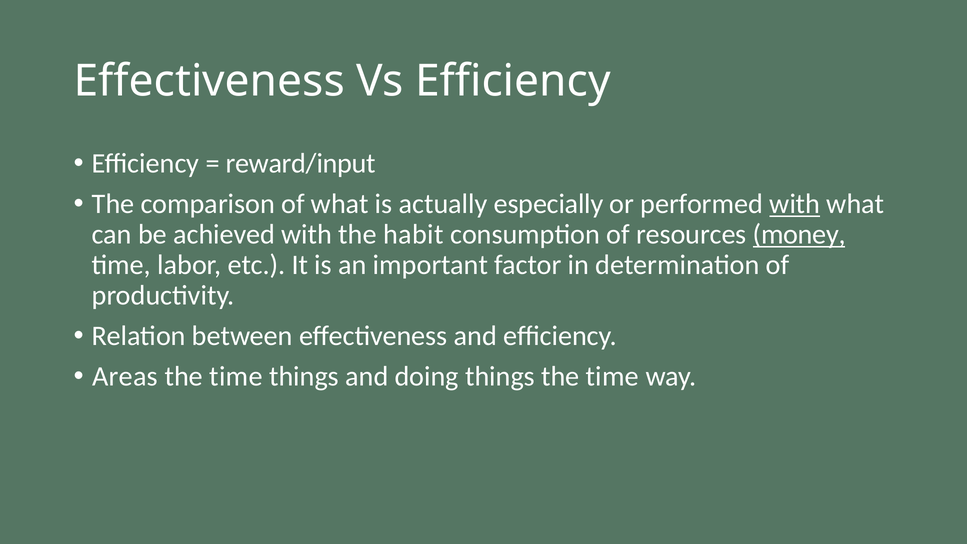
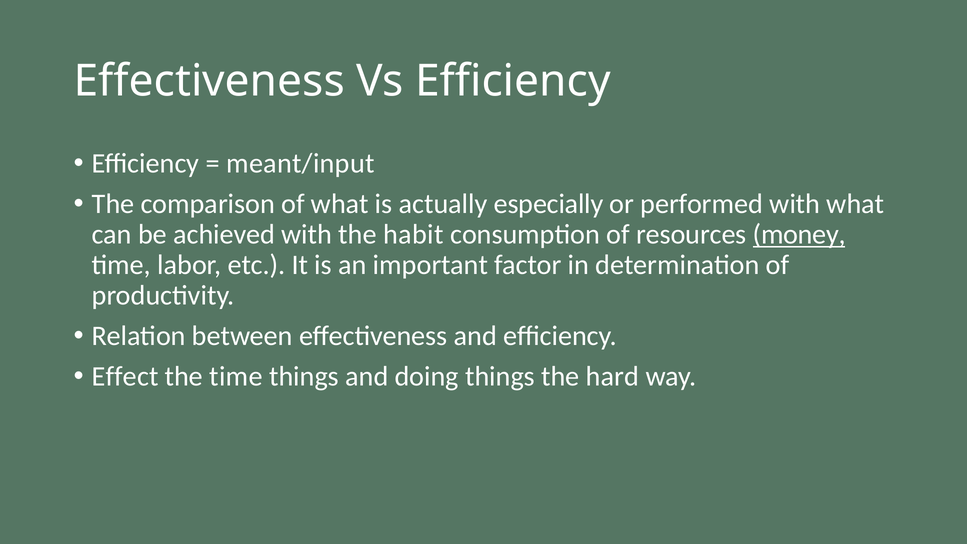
reward/input: reward/input -> meant/input (300, 163)
with underline: present -> none (795, 204)
Areas: Areas -> Effect (125, 377)
things the time: time -> hard (612, 377)
